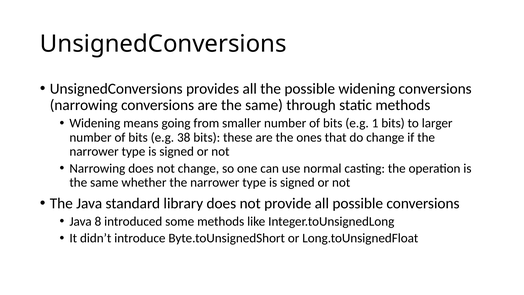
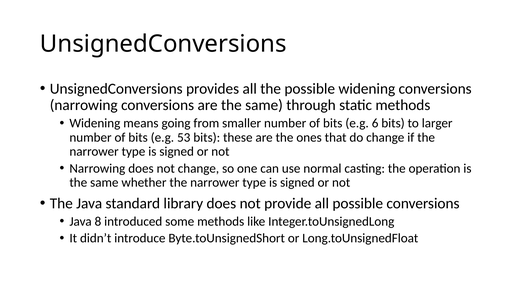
1: 1 -> 6 (375, 123)
38: 38 -> 53 (184, 137)
